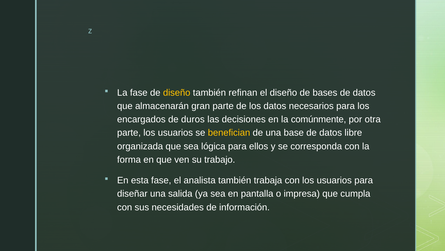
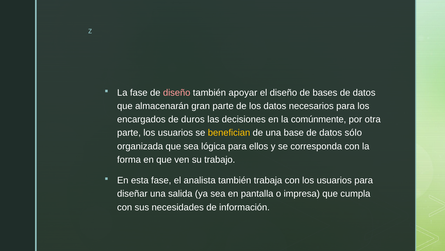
diseño colour: yellow -> pink (177, 92)
refinan: refinan -> apoyar (243, 92)
libre: libre -> sólo (353, 133)
